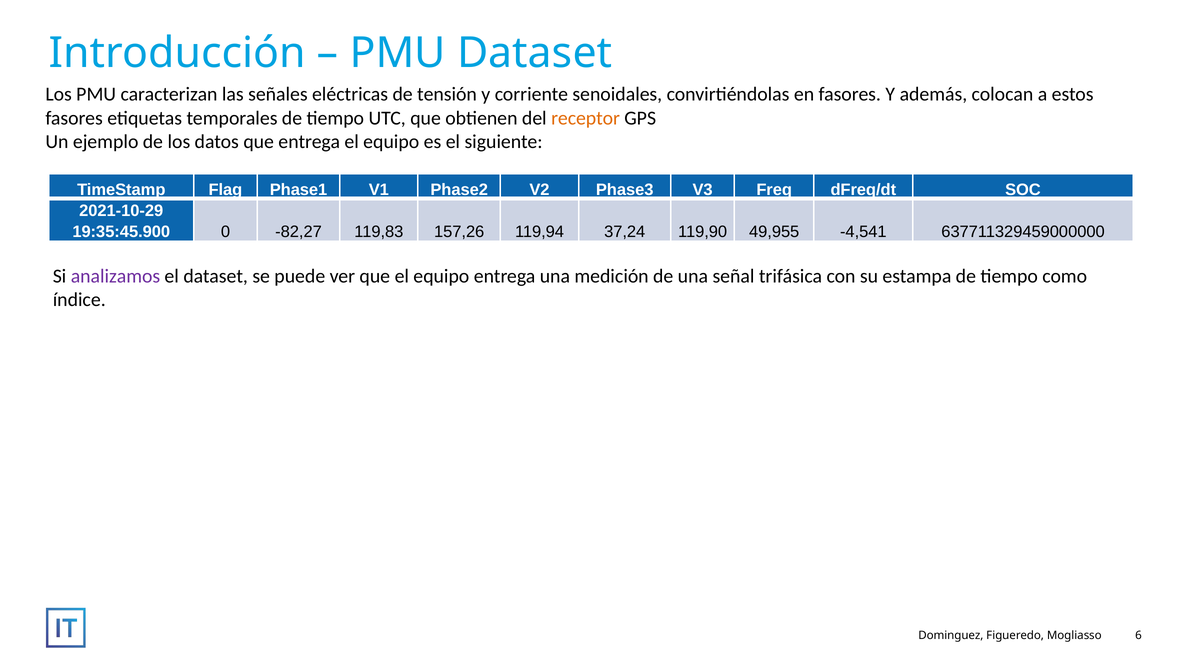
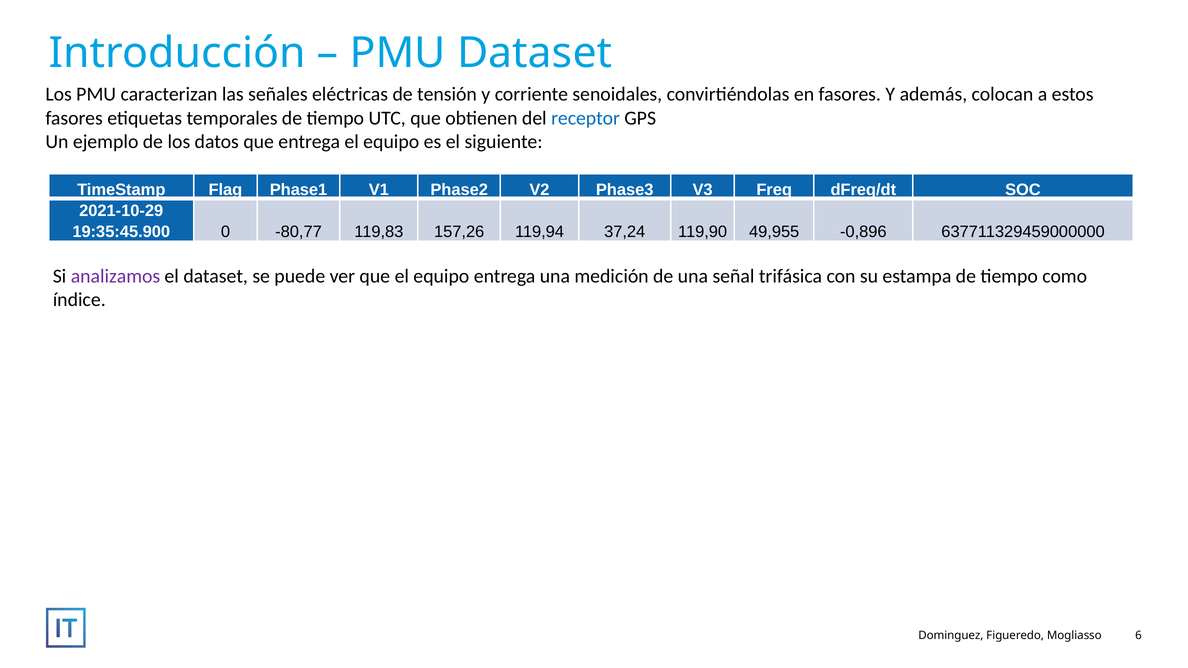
receptor colour: orange -> blue (586, 118)
-82,27: -82,27 -> -80,77 (299, 232)
-4,541: -4,541 -> -0,896 (863, 232)
